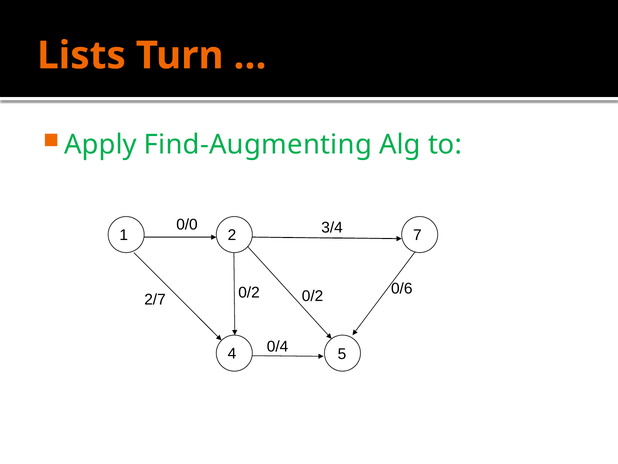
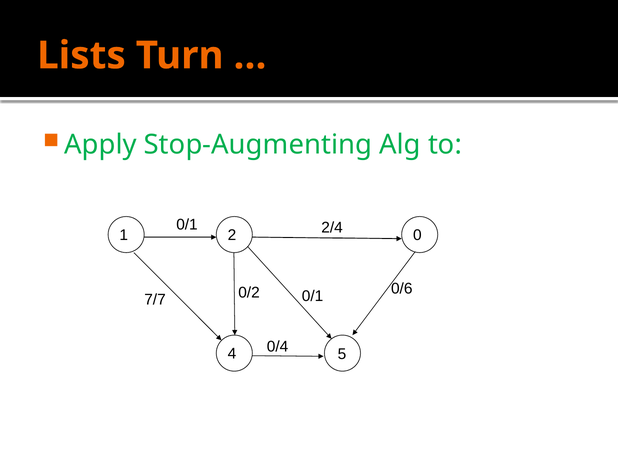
Find-Augmenting: Find-Augmenting -> Stop-Augmenting (258, 145)
0/0: 0/0 -> 0/1 (187, 225)
3/4: 3/4 -> 2/4 (332, 228)
7: 7 -> 0 (417, 235)
0/2 0/2: 0/2 -> 0/1 (313, 296)
2/7: 2/7 -> 7/7 (155, 299)
